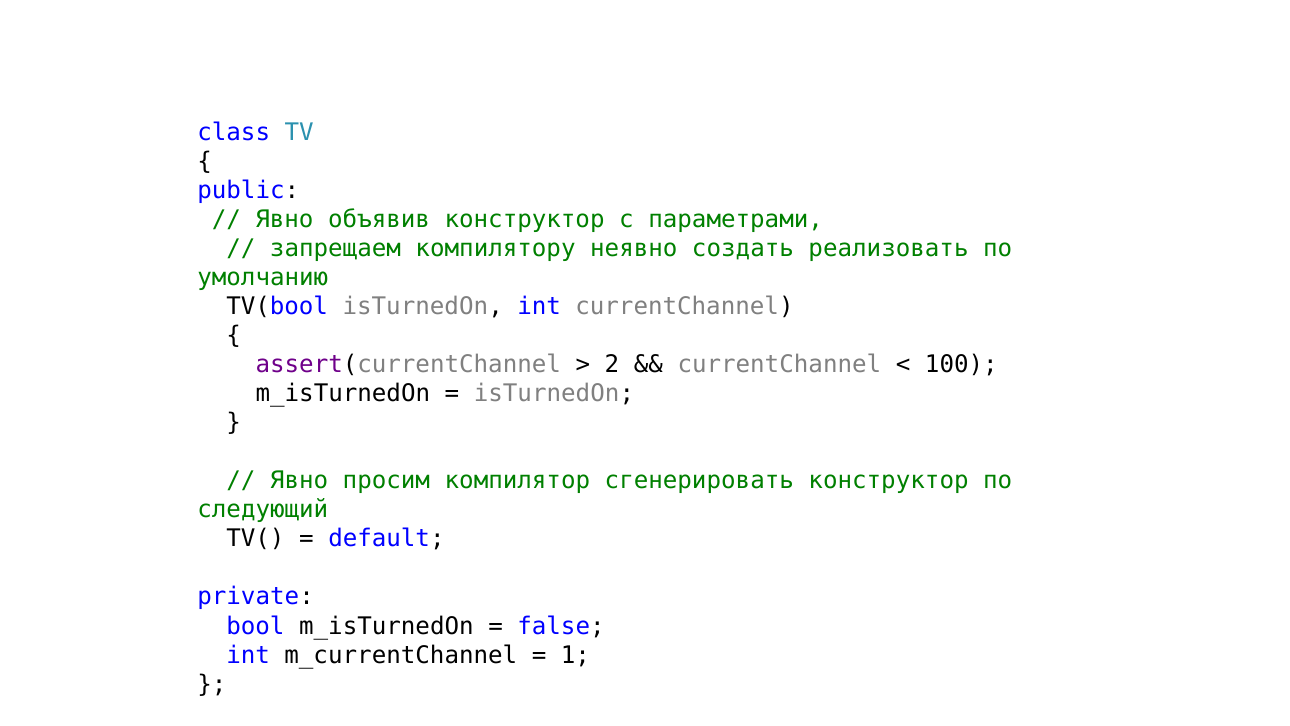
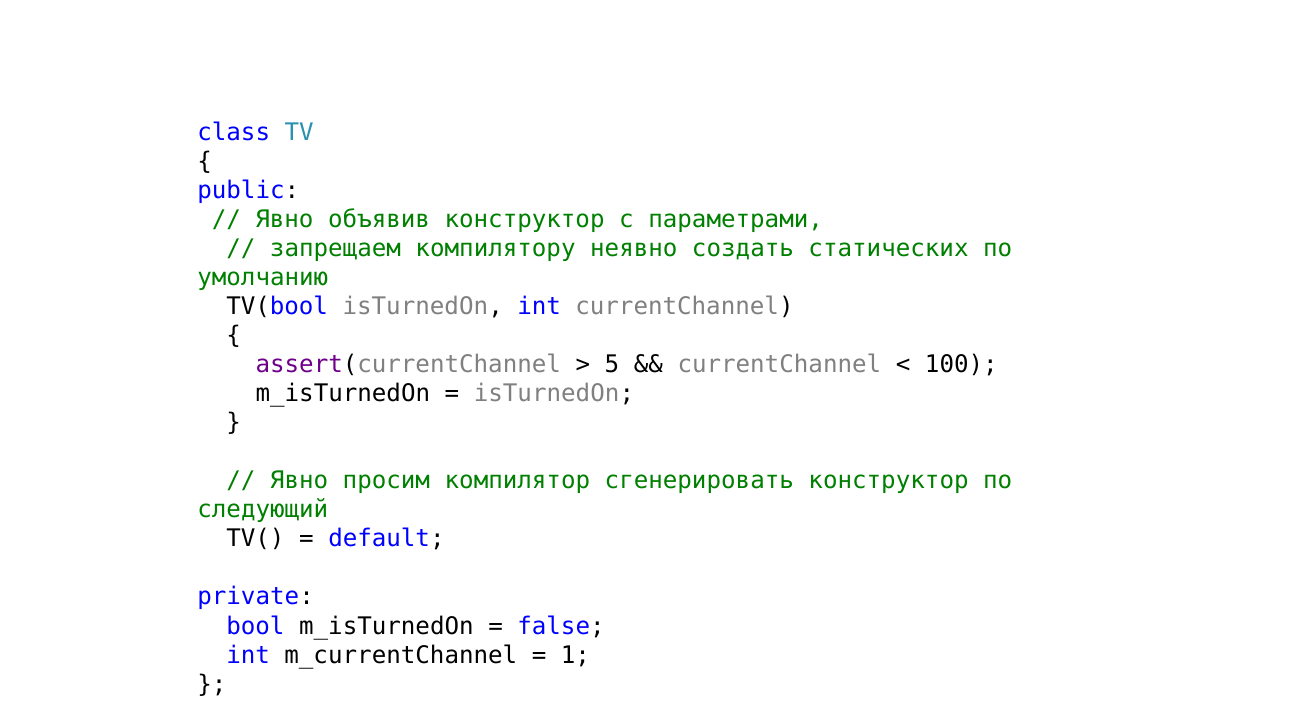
реализовать: реализовать -> статических (889, 248)
2: 2 -> 5 (612, 365)
